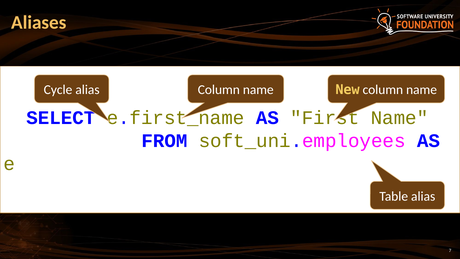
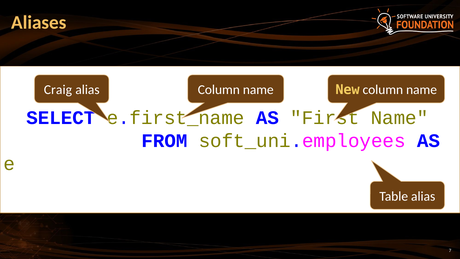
Cycle: Cycle -> Craig (58, 90)
